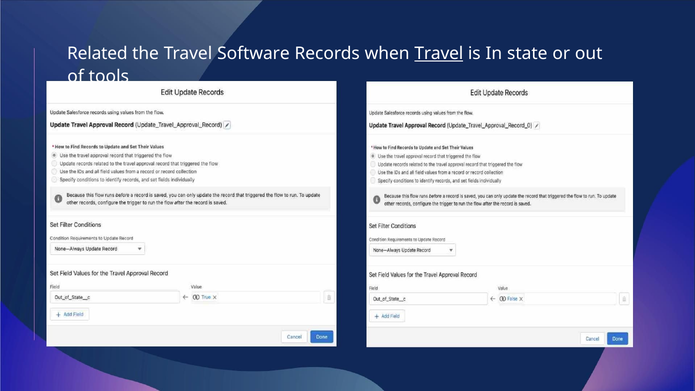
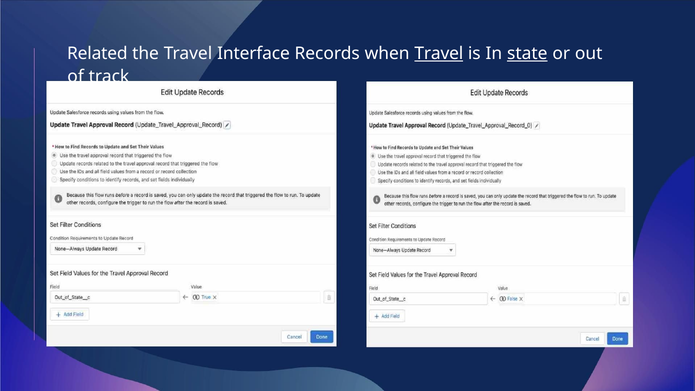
Software: Software -> Interface (253, 53)
state underline: none -> present (527, 53)
tools: tools -> track (109, 76)
